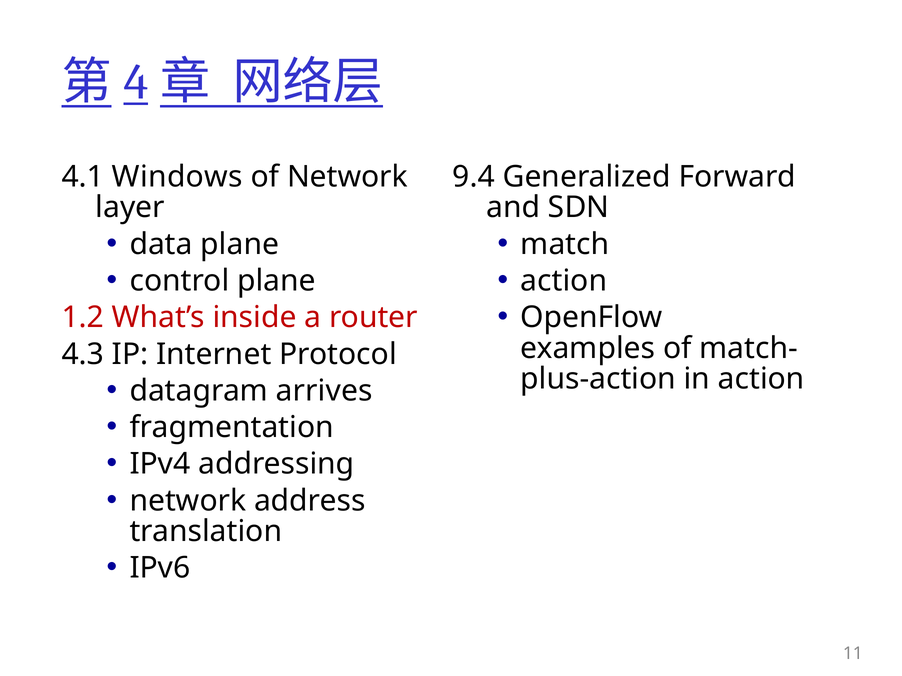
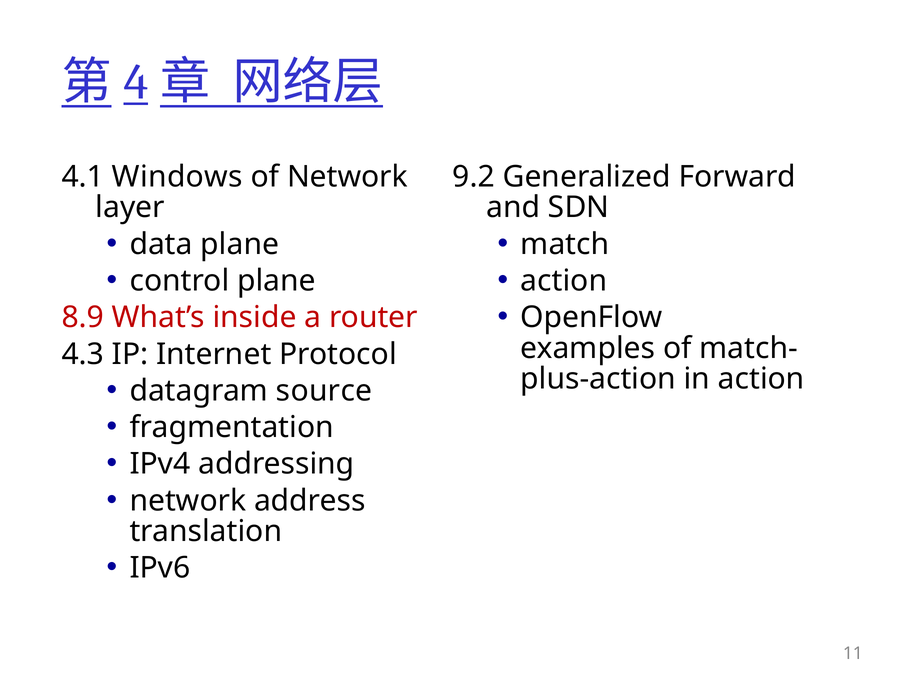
9.4: 9.4 -> 9.2 (474, 177)
1.2: 1.2 -> 8.9 (83, 318)
arrives: arrives -> source (324, 391)
